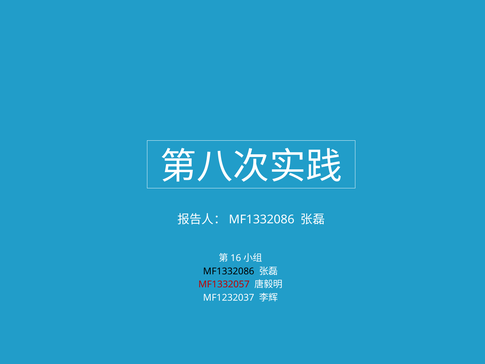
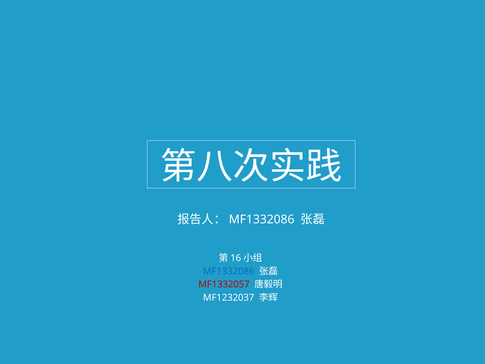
MF1332086 colour: black -> blue (229, 271)
